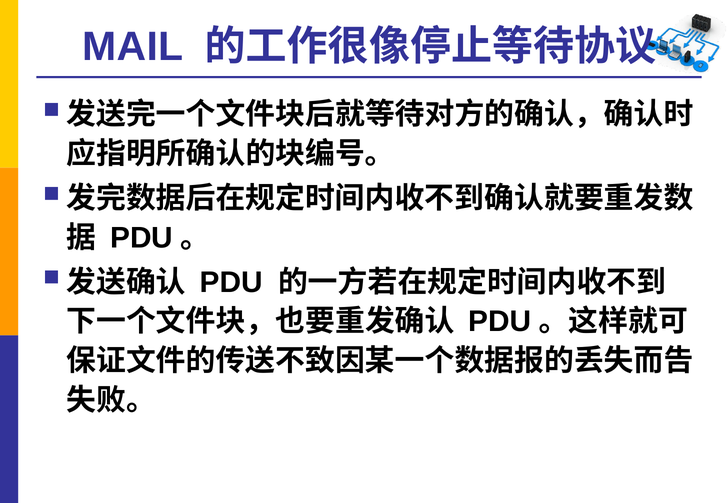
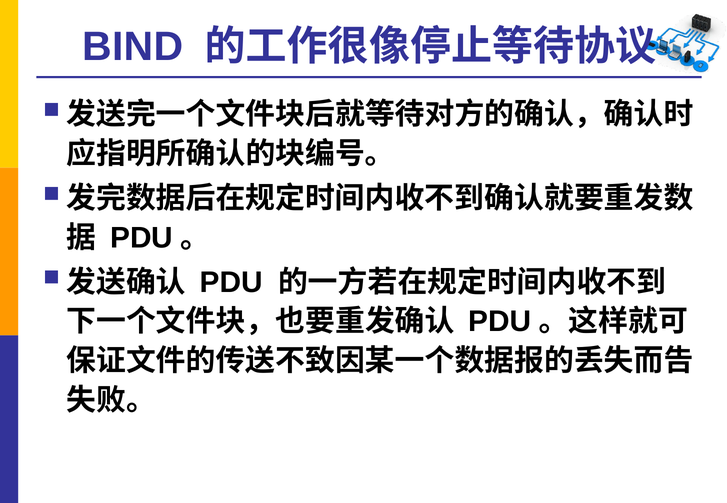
MAIL: MAIL -> BIND (133, 47)
